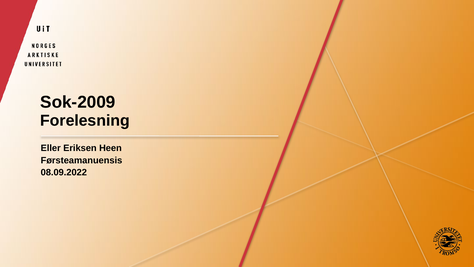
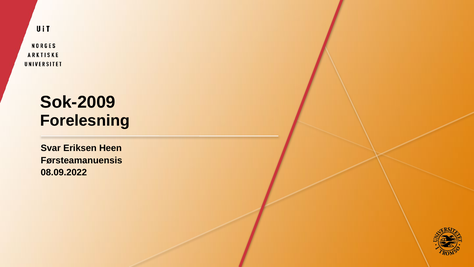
Eller: Eller -> Svar (51, 148)
